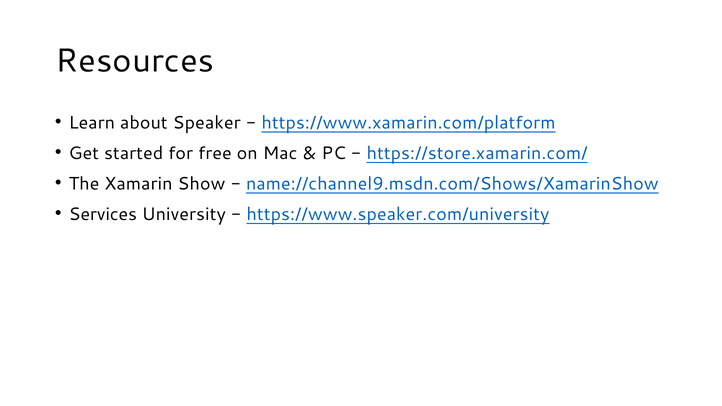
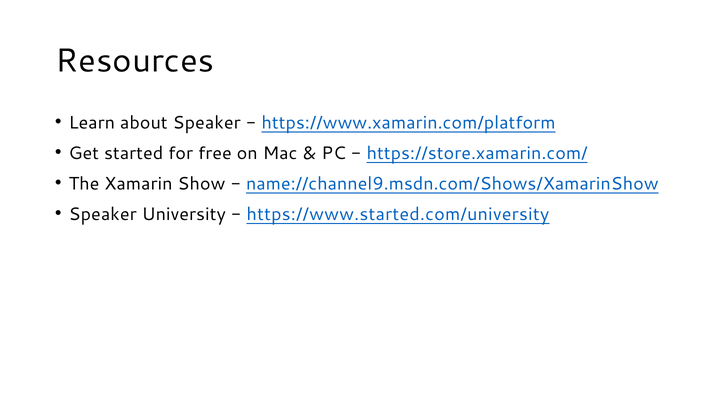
Services: Services -> Speaker (103, 214)
https://www.speaker.com/university: https://www.speaker.com/university -> https://www.started.com/university (398, 214)
